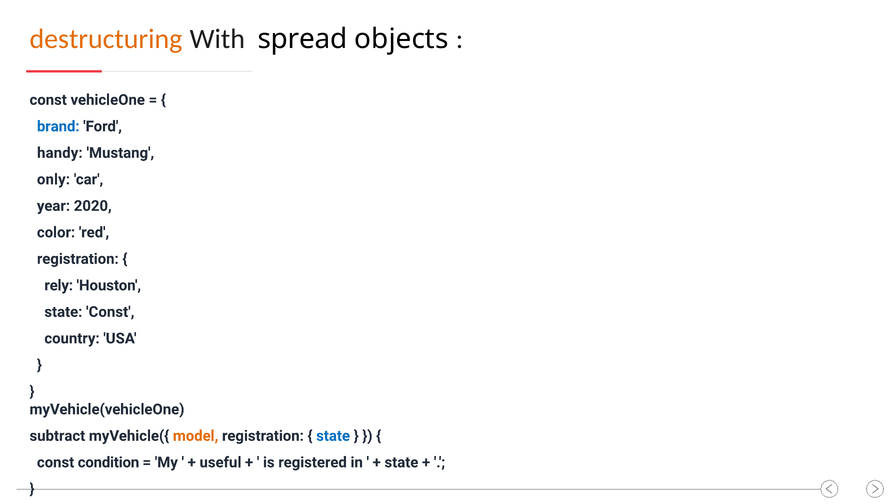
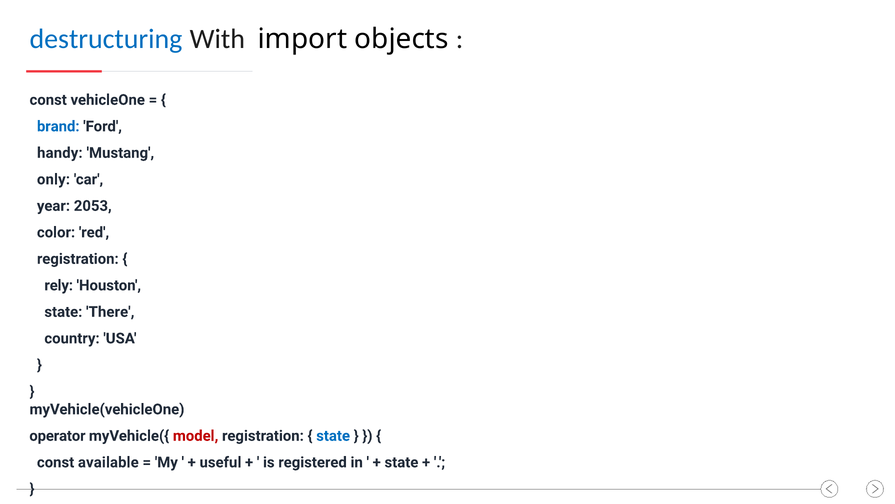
destructuring colour: orange -> blue (106, 39)
spread: spread -> import (302, 39)
2020: 2020 -> 2053 (93, 206)
state Const: Const -> There (110, 312)
subtract: subtract -> operator (57, 435)
model colour: orange -> red (196, 435)
condition: condition -> available (108, 462)
